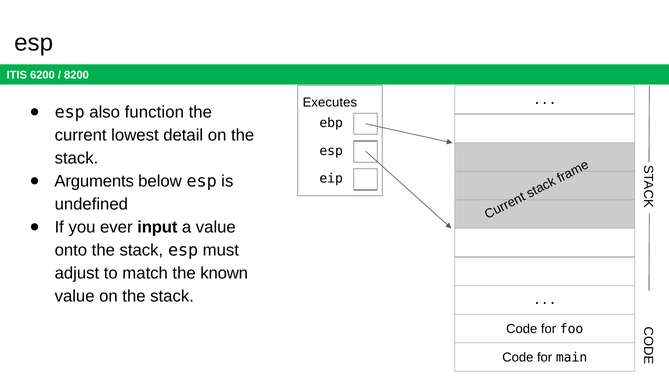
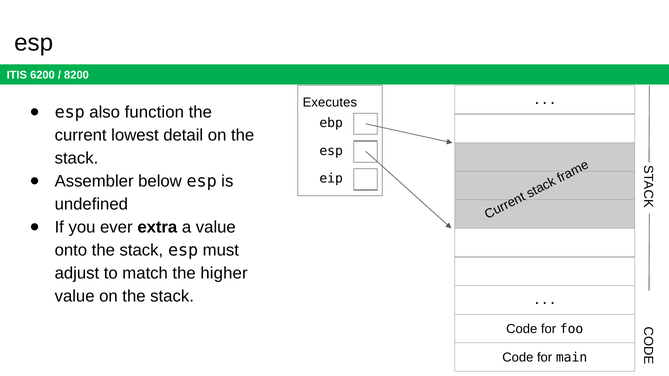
Arguments: Arguments -> Assembler (94, 181)
input: input -> extra (157, 227)
known: known -> higher (224, 274)
